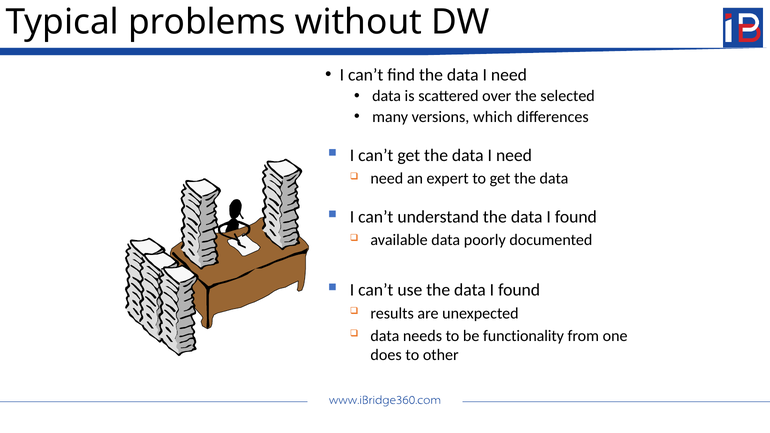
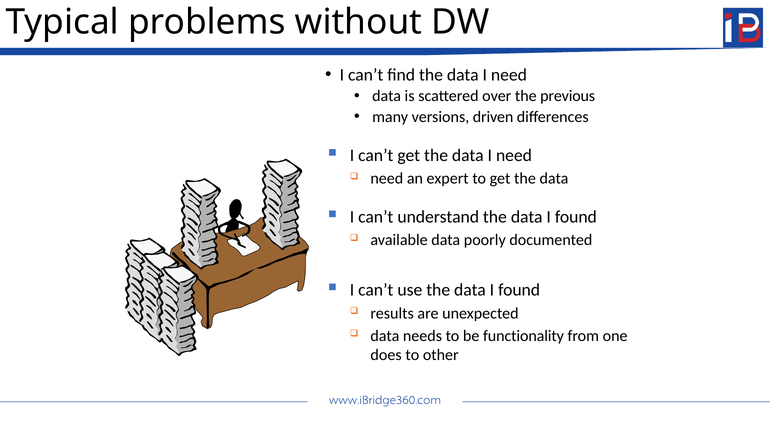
selected: selected -> previous (568, 96)
which: which -> driven (493, 117)
